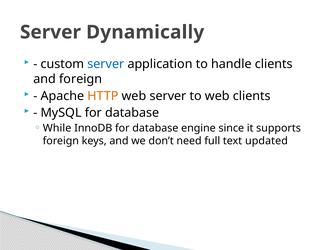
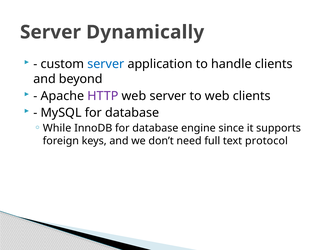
and foreign: foreign -> beyond (81, 79)
HTTP colour: orange -> purple (103, 96)
updated: updated -> protocol (266, 141)
